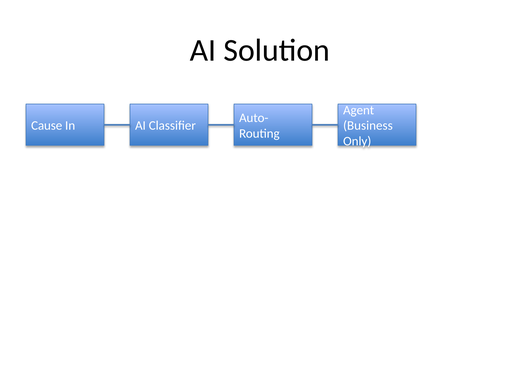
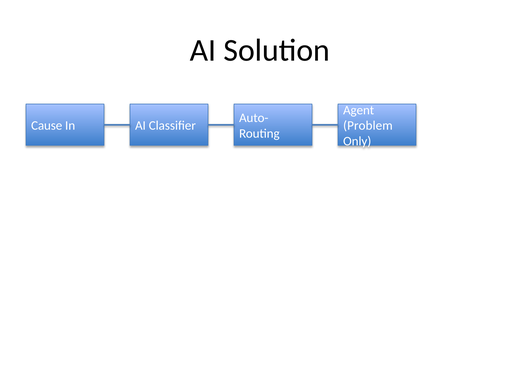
Business: Business -> Problem (368, 126)
